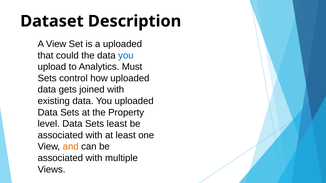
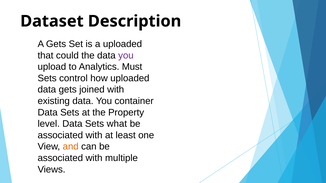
A View: View -> Gets (56, 44)
you colour: blue -> purple (126, 56)
You uploaded: uploaded -> container (134, 101)
Sets least: least -> what (117, 124)
